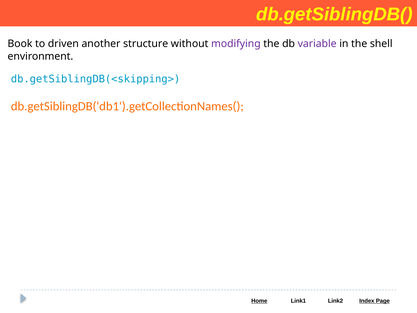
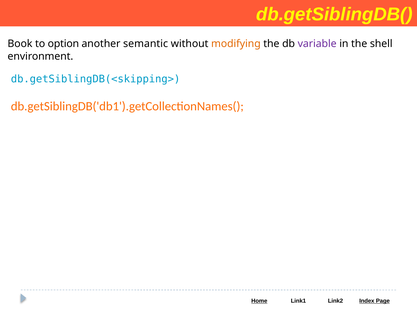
driven: driven -> option (63, 44)
structure: structure -> semantic (146, 44)
modifying colour: purple -> orange (236, 44)
